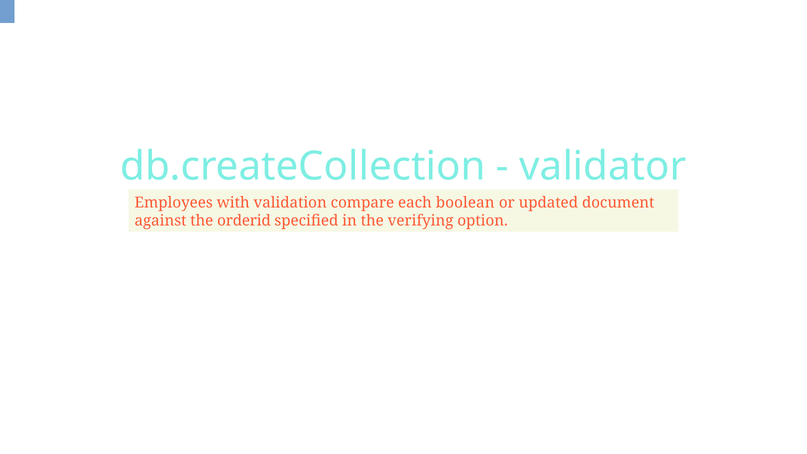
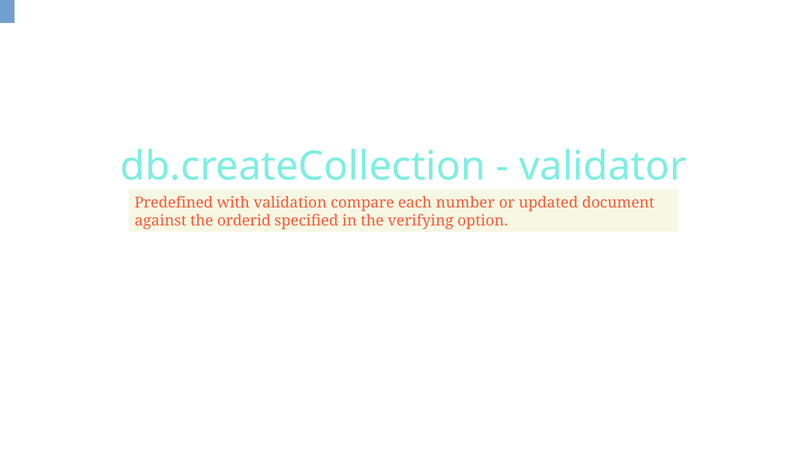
Employees: Employees -> Predefined (174, 203)
boolean: boolean -> number (465, 203)
